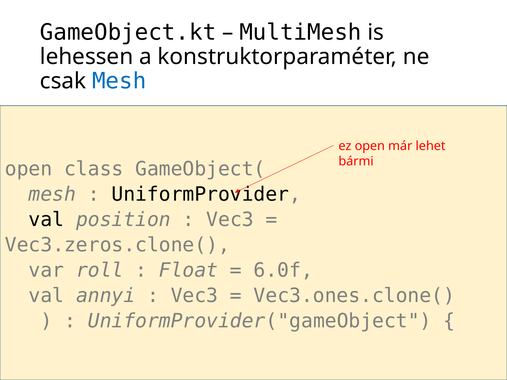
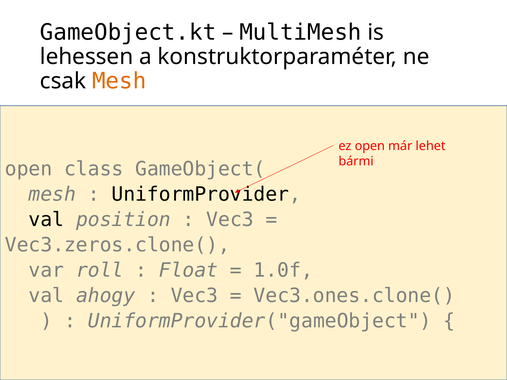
Mesh colour: blue -> orange (119, 81)
6.0f: 6.0f -> 1.0f (283, 270)
annyi: annyi -> ahogy (106, 296)
